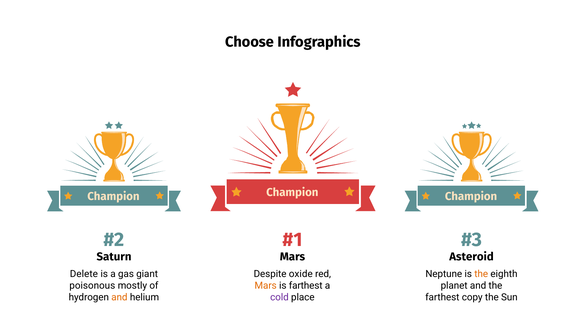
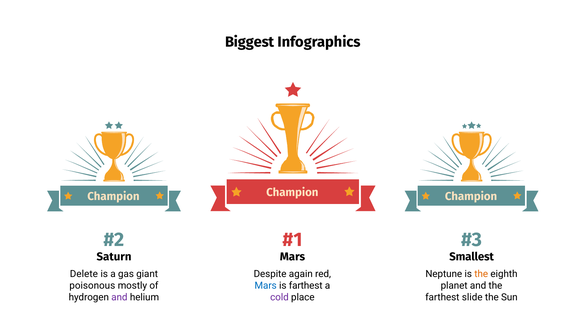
Choose: Choose -> Biggest (250, 42)
Asteroid: Asteroid -> Smallest (472, 256)
oxide: oxide -> again (301, 273)
Mars colour: orange -> blue (266, 285)
and colour: orange -> purple (119, 297)
copy: copy -> slide (472, 297)
